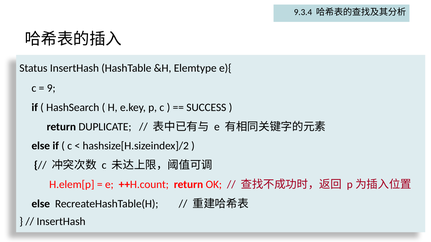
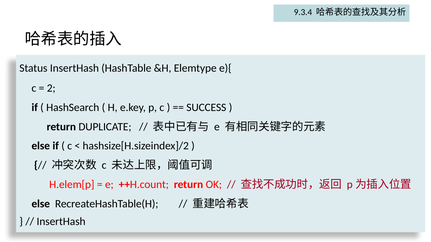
9: 9 -> 2 (51, 88)
